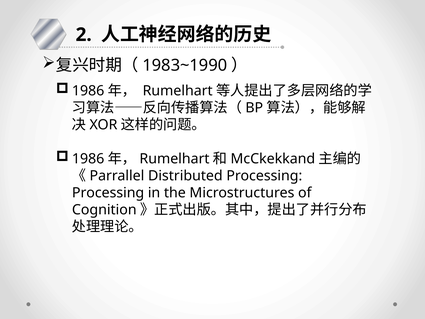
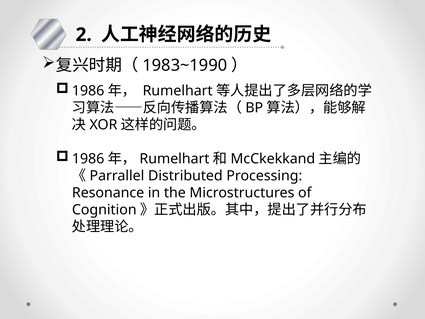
Processing: Processing -> Resonance (108, 193)
